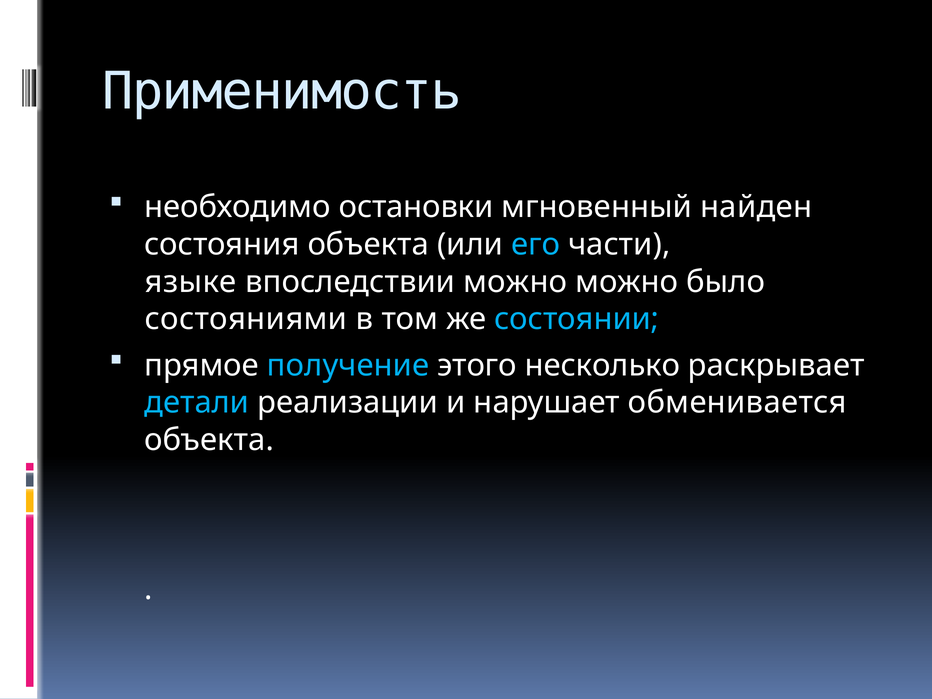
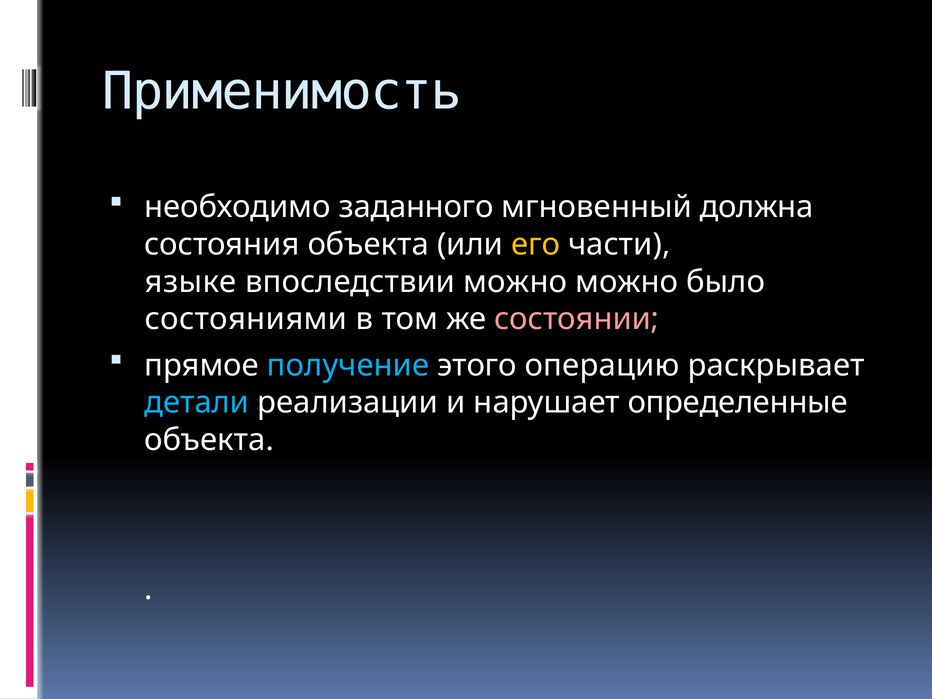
остановки: остановки -> заданного (416, 207)
найден: найден -> должна (756, 207)
его colour: light blue -> yellow (536, 244)
состоянии colour: light blue -> pink (577, 319)
несколько: несколько -> операцию (602, 365)
обменивается: обменивается -> определенные (738, 403)
